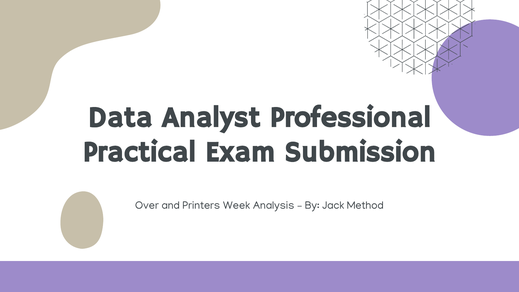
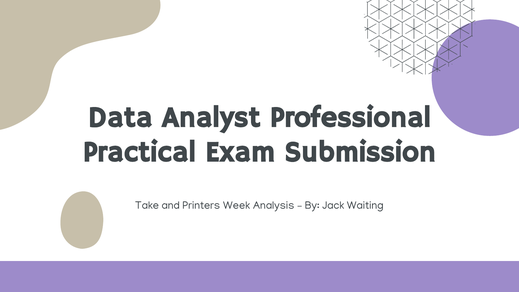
Over: Over -> Take (147, 205)
Method: Method -> Waiting (365, 205)
